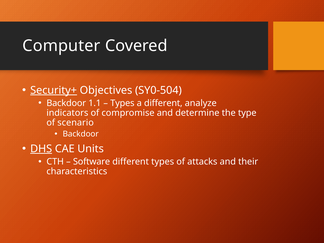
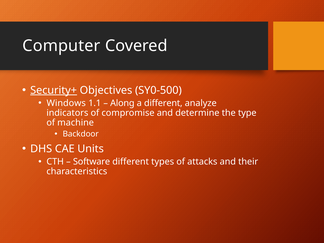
SY0-504: SY0-504 -> SY0-500 (158, 90)
Backdoor: Backdoor -> Windows (66, 103)
Types: Types -> Along (122, 103)
scenario: scenario -> machine (76, 123)
DHS underline: present -> none (41, 149)
